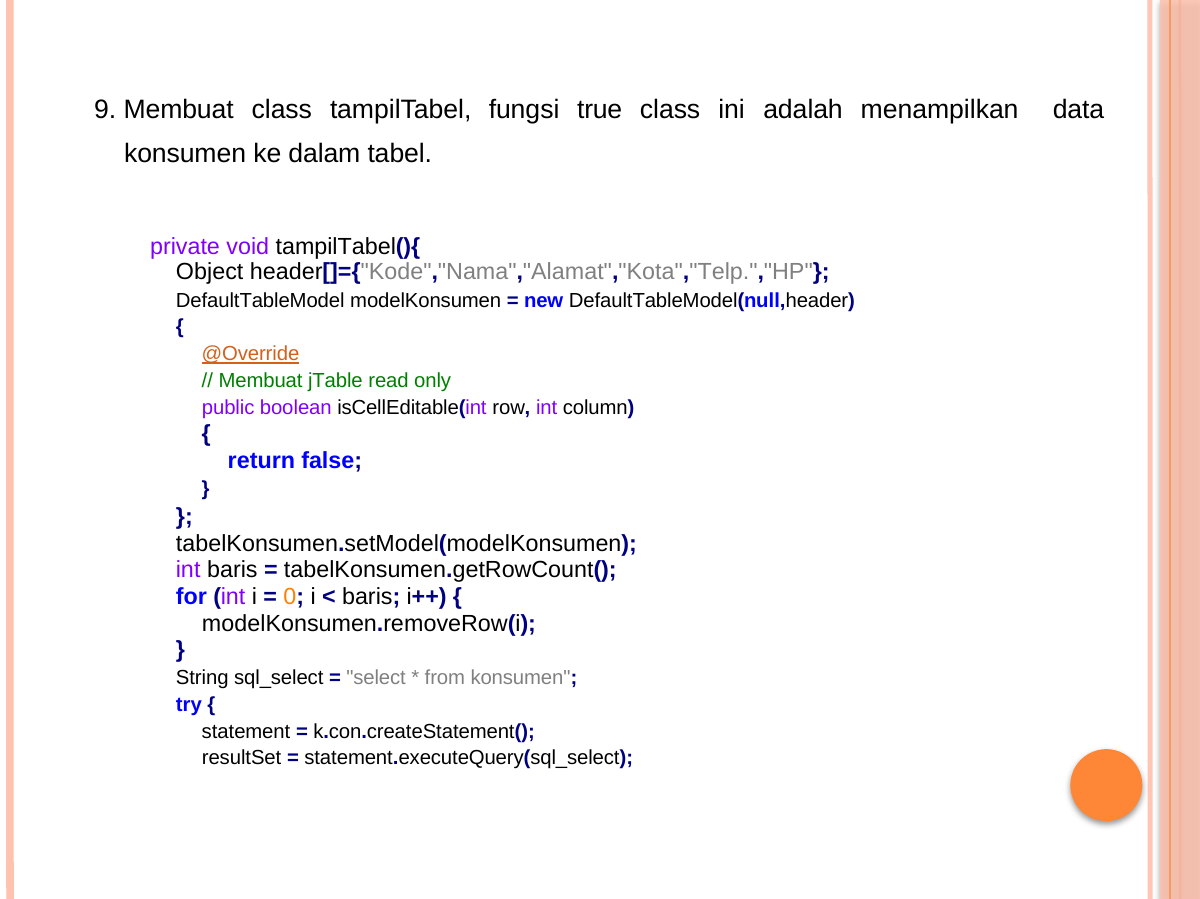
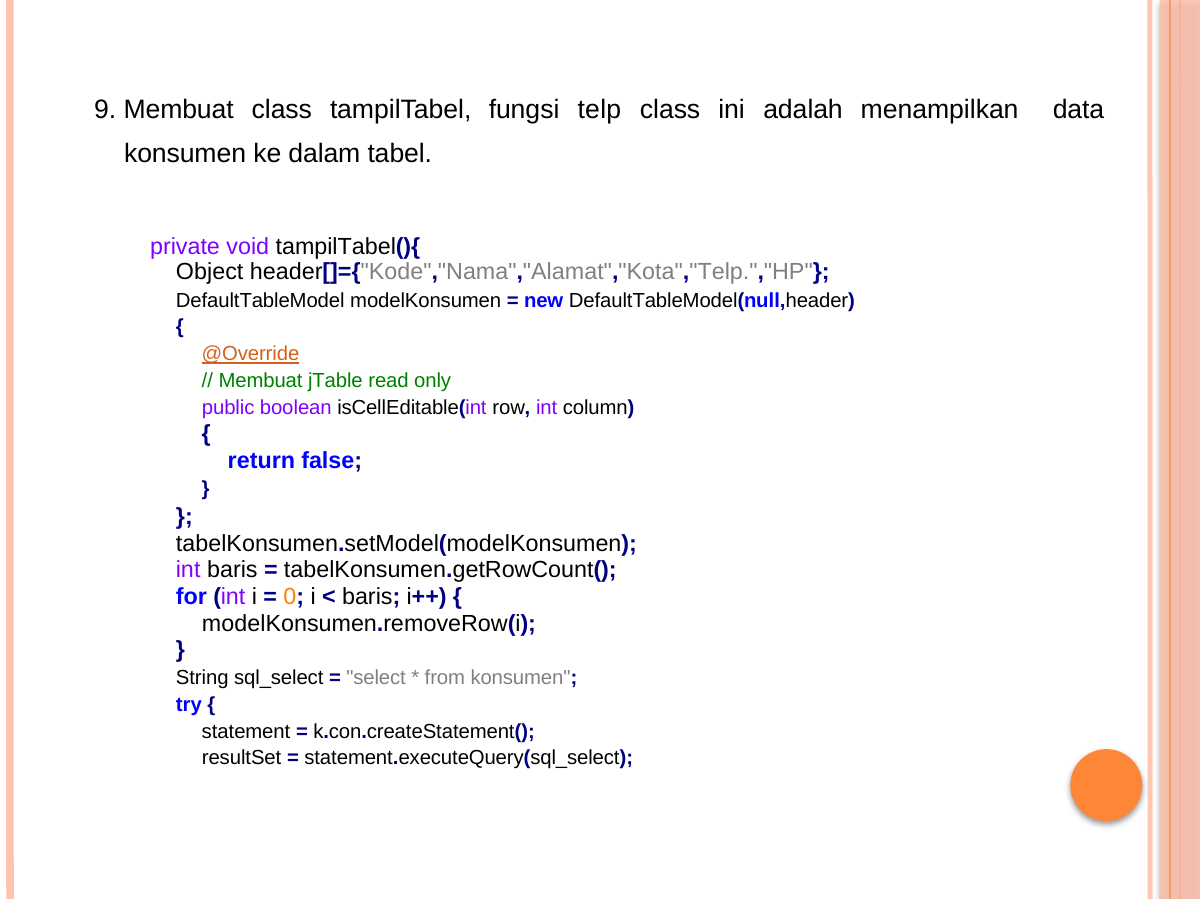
true: true -> telp (599, 110)
